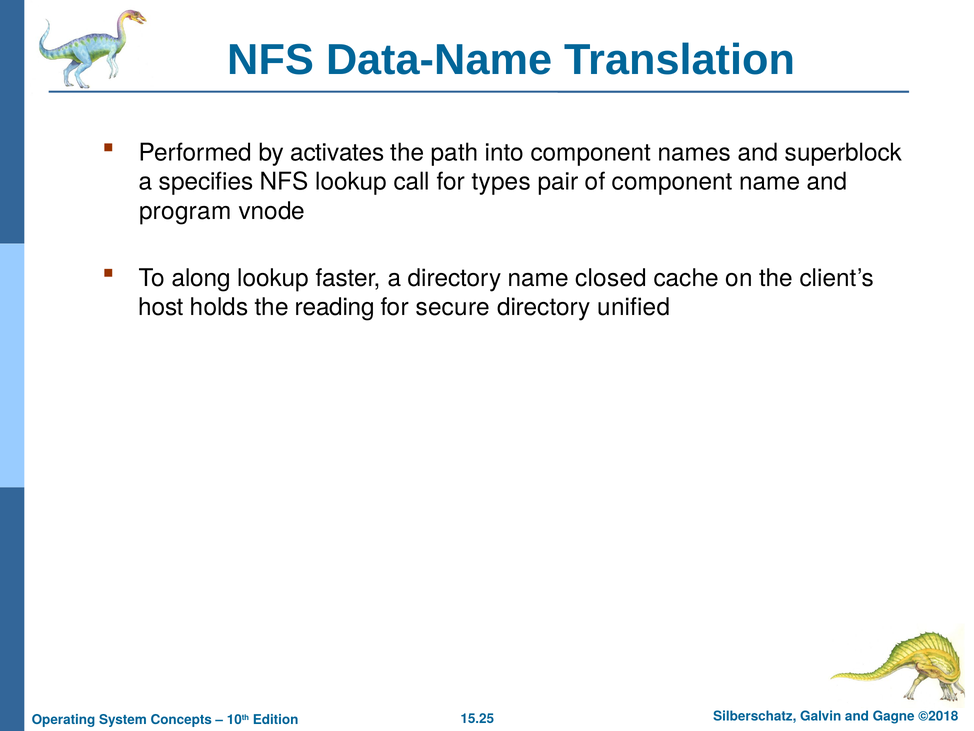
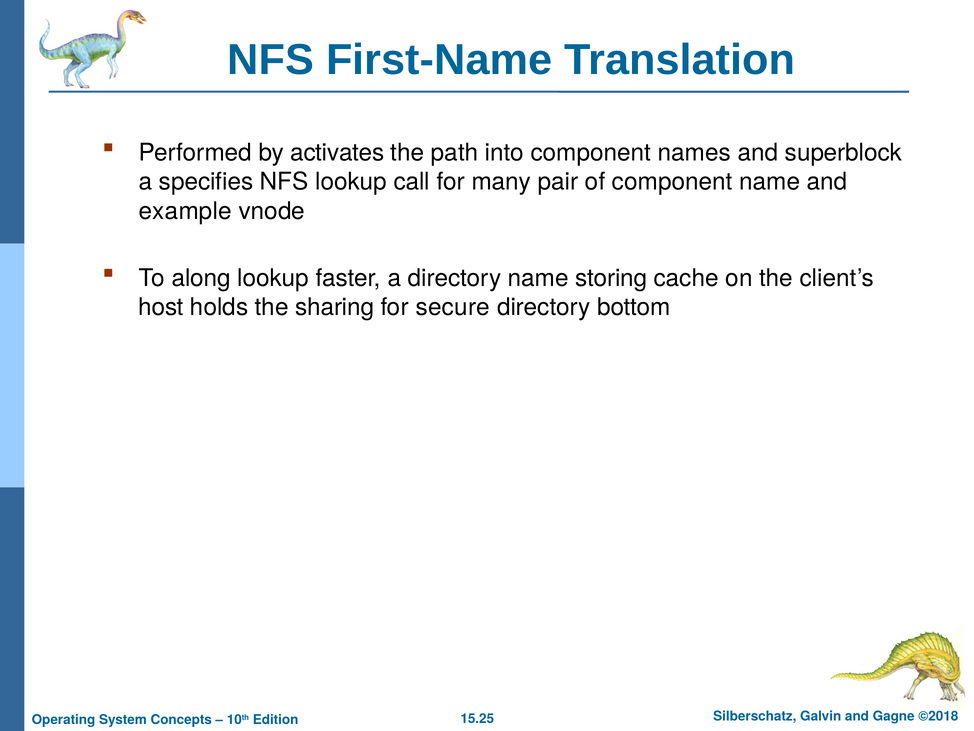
Data-Name: Data-Name -> First-Name (439, 60)
types: types -> many (501, 182)
program: program -> example (185, 211)
closed: closed -> storing (611, 278)
reading: reading -> sharing (335, 307)
unified: unified -> bottom (634, 307)
